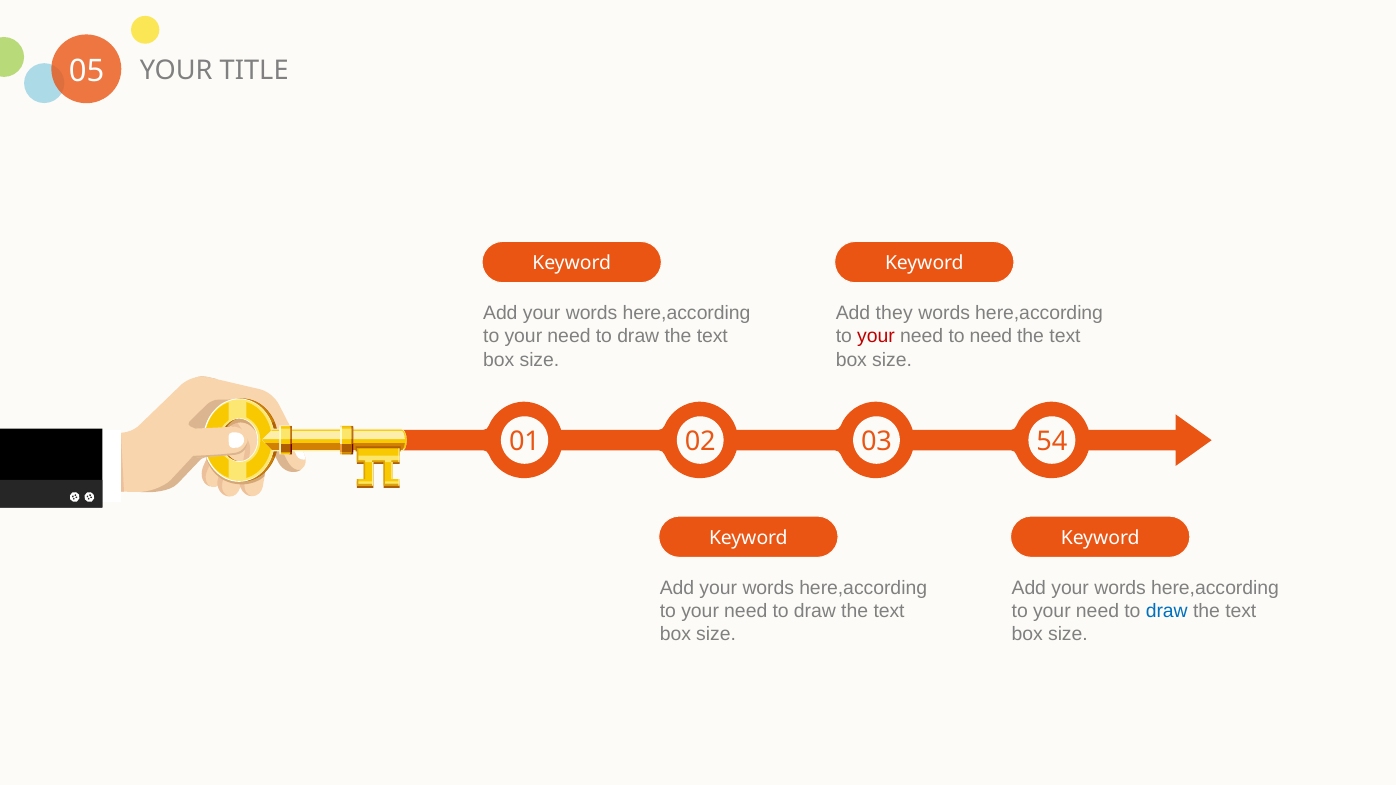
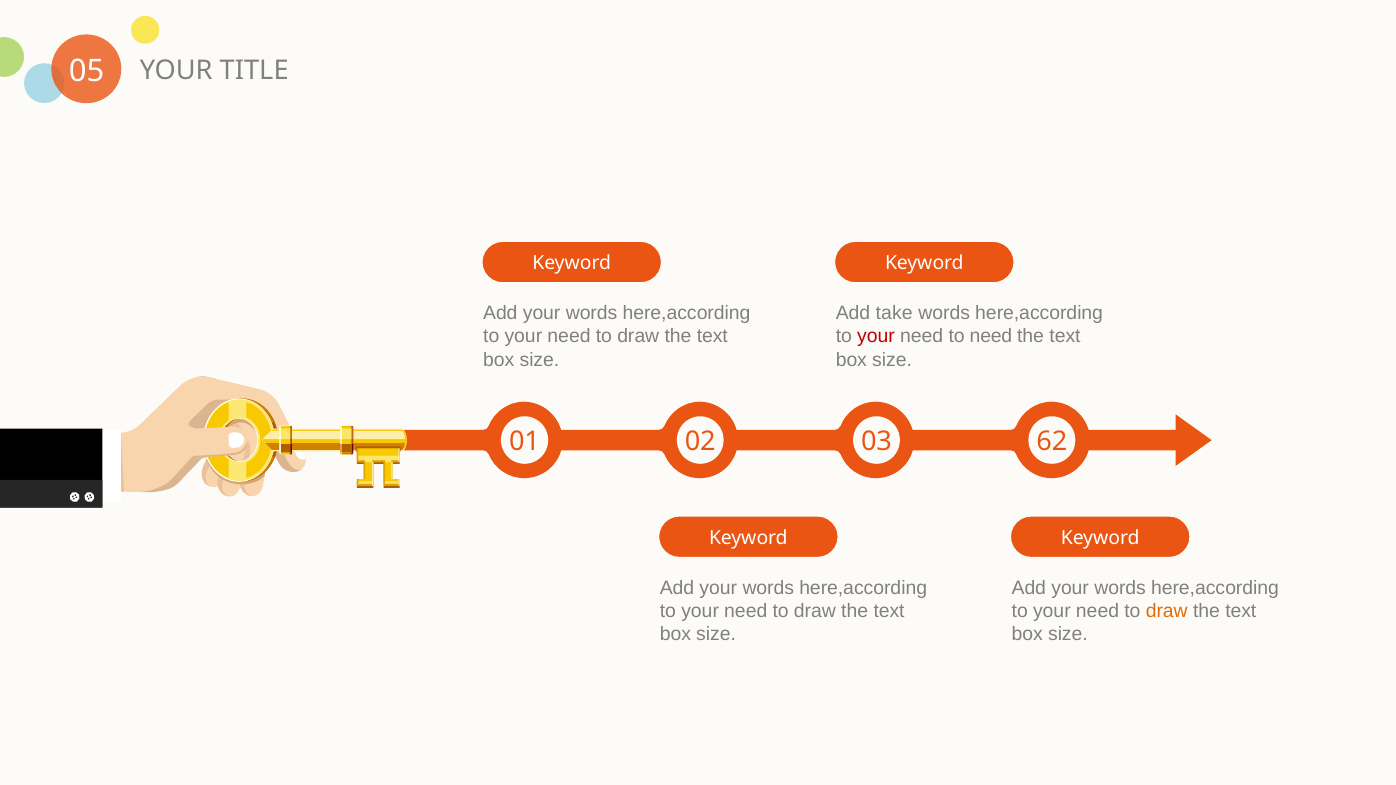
they: they -> take (894, 313)
54: 54 -> 62 (1052, 442)
draw colour: blue -> orange (1167, 611)
